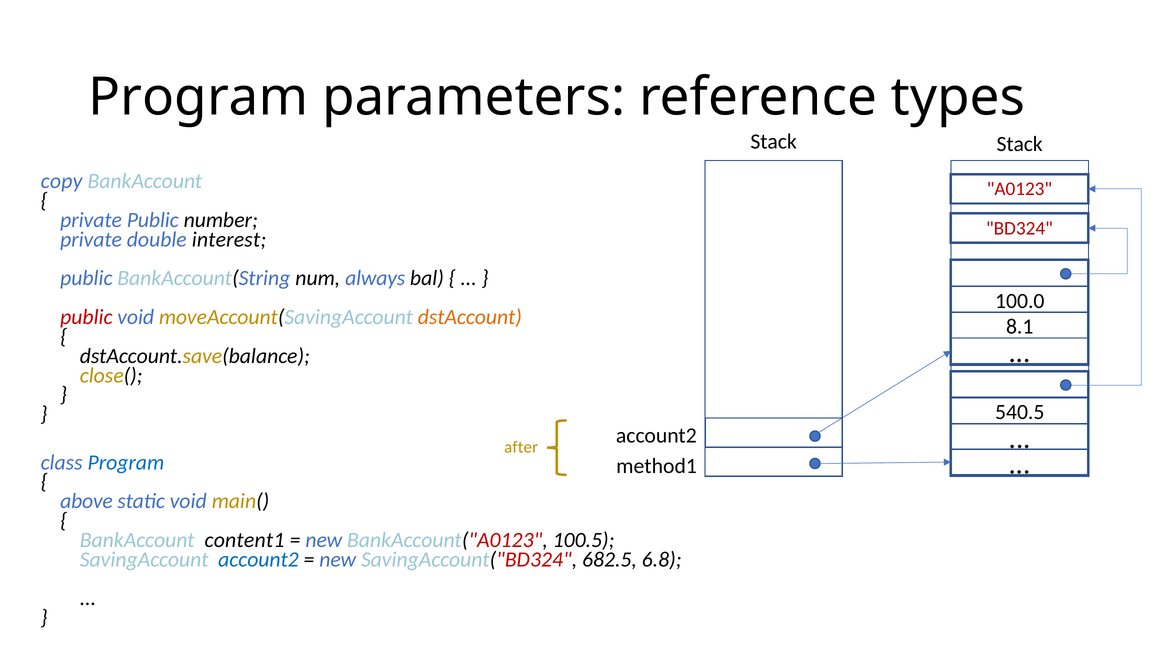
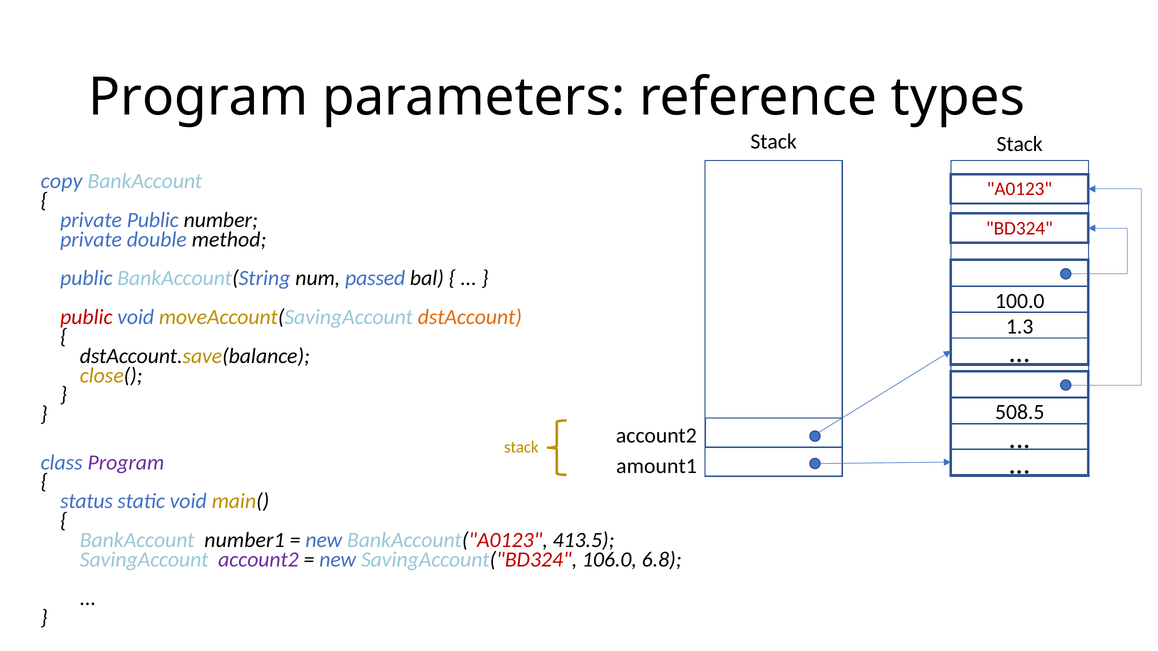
interest: interest -> method (229, 240)
always: always -> passed (375, 278)
8.1: 8.1 -> 1.3 (1020, 327)
540.5: 540.5 -> 508.5 (1020, 412)
after: after -> stack (521, 447)
Program colour: blue -> purple (126, 463)
method1: method1 -> amount1 (657, 466)
above: above -> status (87, 501)
content1: content1 -> number1 (244, 540)
100.5: 100.5 -> 413.5 (584, 540)
account2 colour: blue -> purple (258, 560)
682.5: 682.5 -> 106.0 (609, 560)
